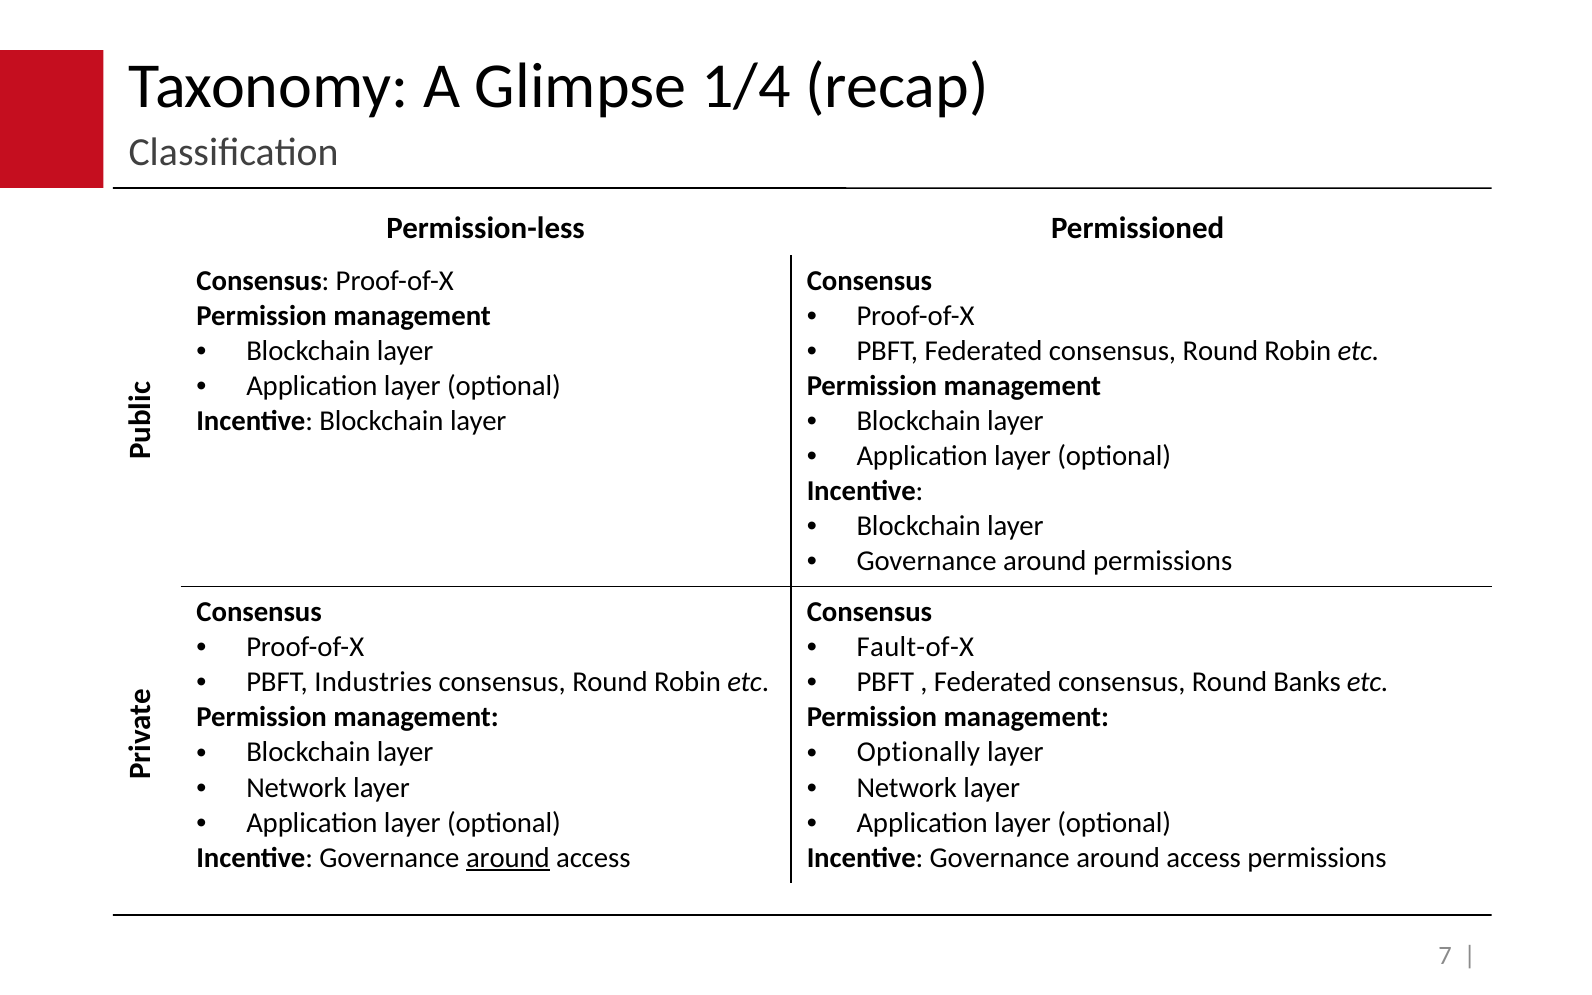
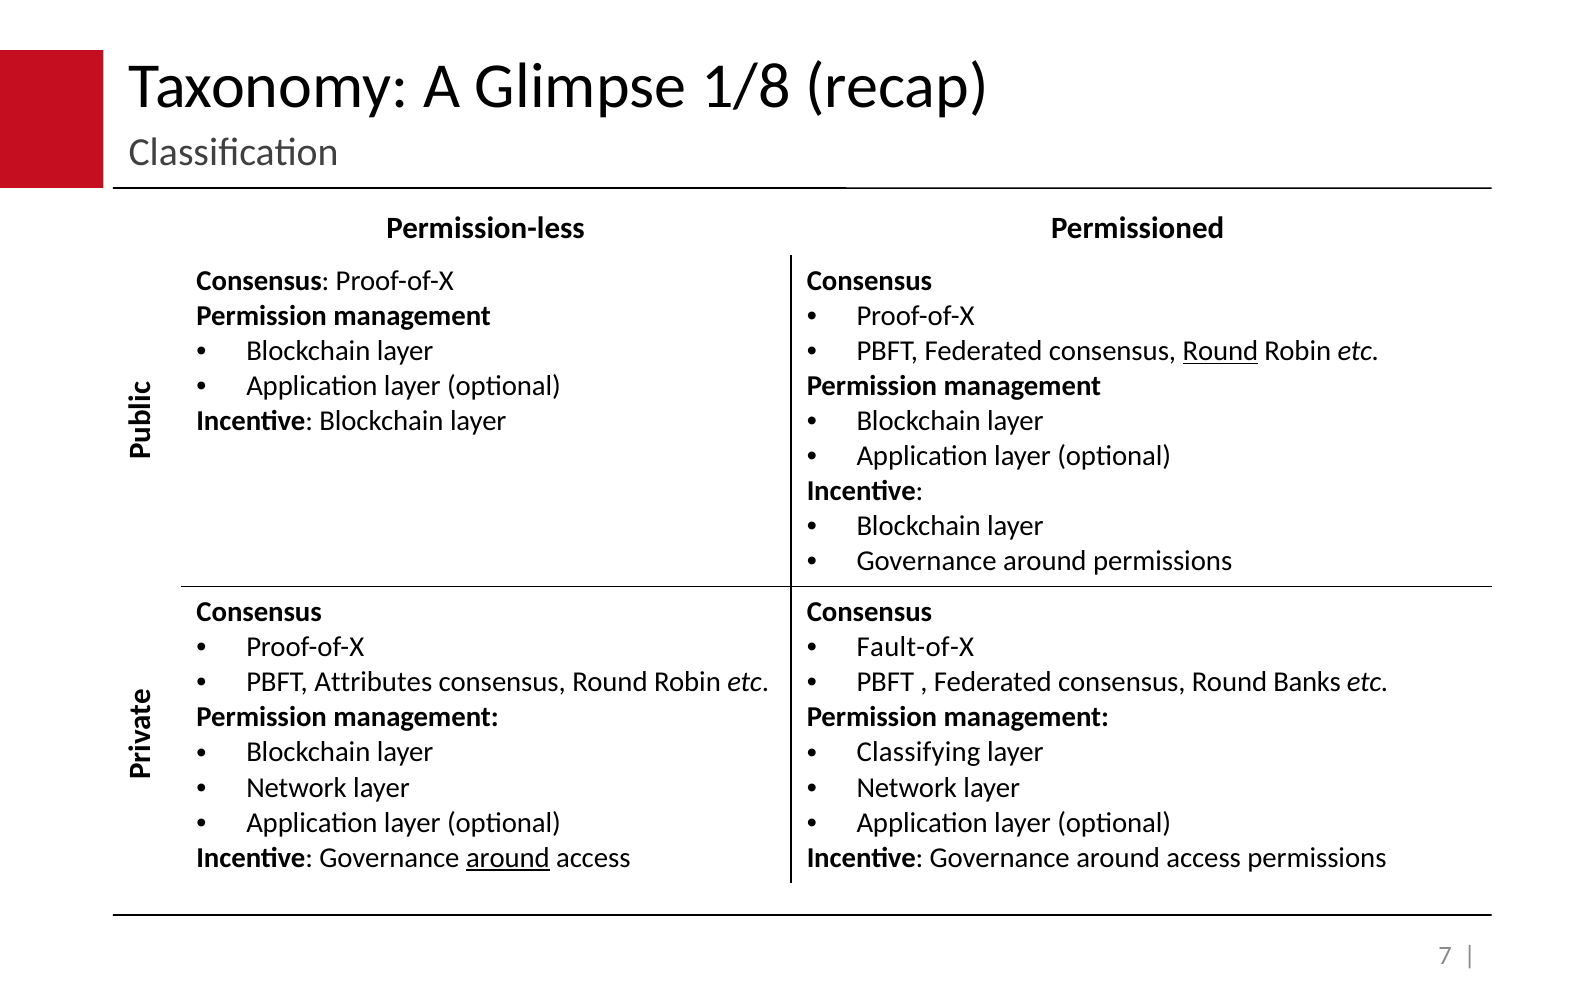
1/4: 1/4 -> 1/8 (746, 87)
Round underline: none -> present (1220, 351)
Industries: Industries -> Attributes (373, 682)
Optionally: Optionally -> Classifying (918, 752)
